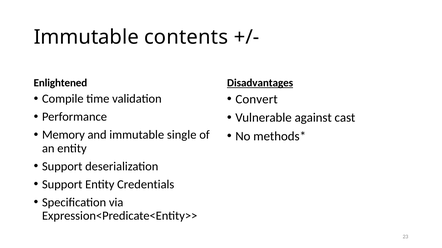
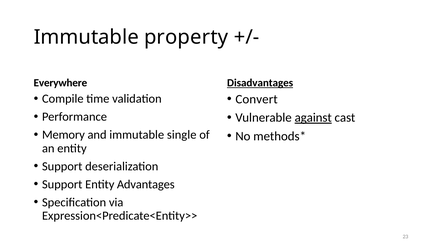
contents: contents -> property (186, 37)
Enlightened: Enlightened -> Everywhere (60, 83)
against underline: none -> present (313, 118)
Credentials: Credentials -> Advantages (146, 185)
